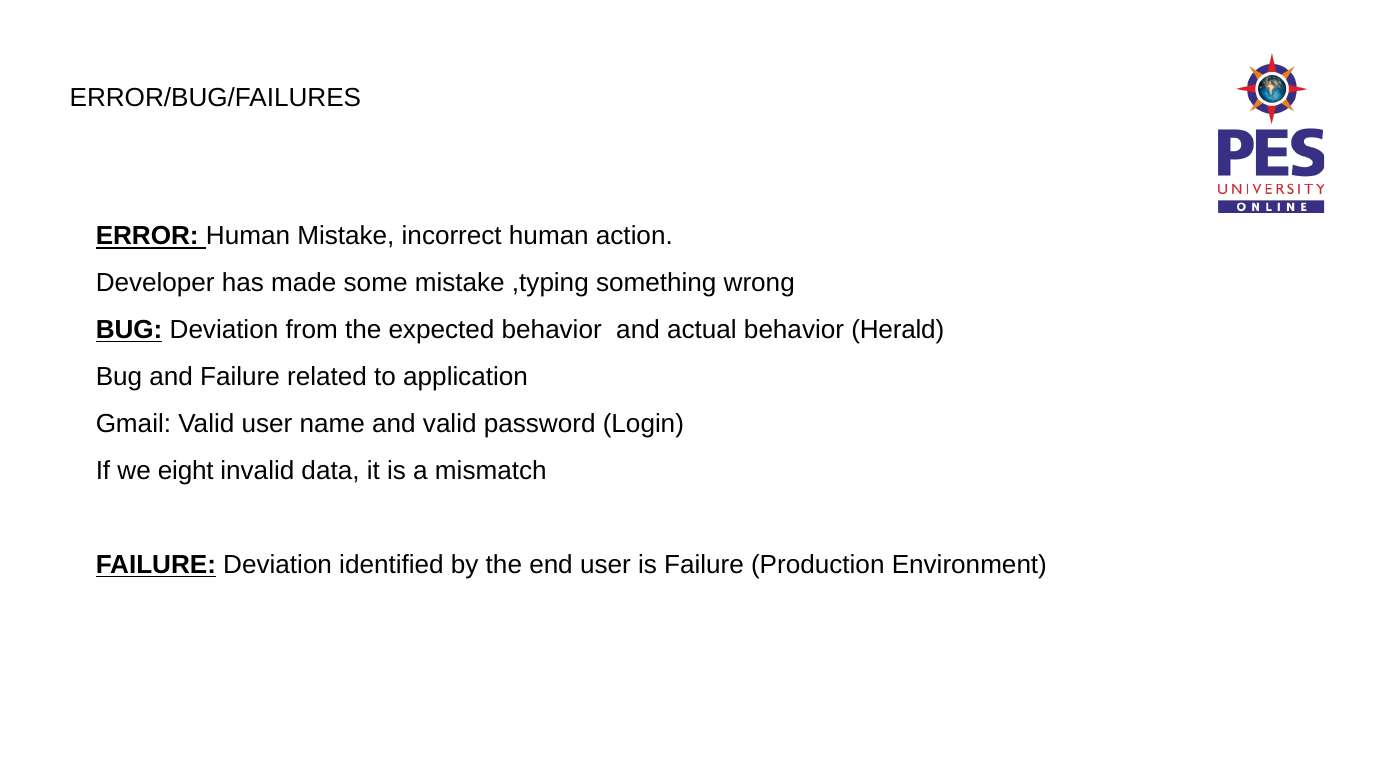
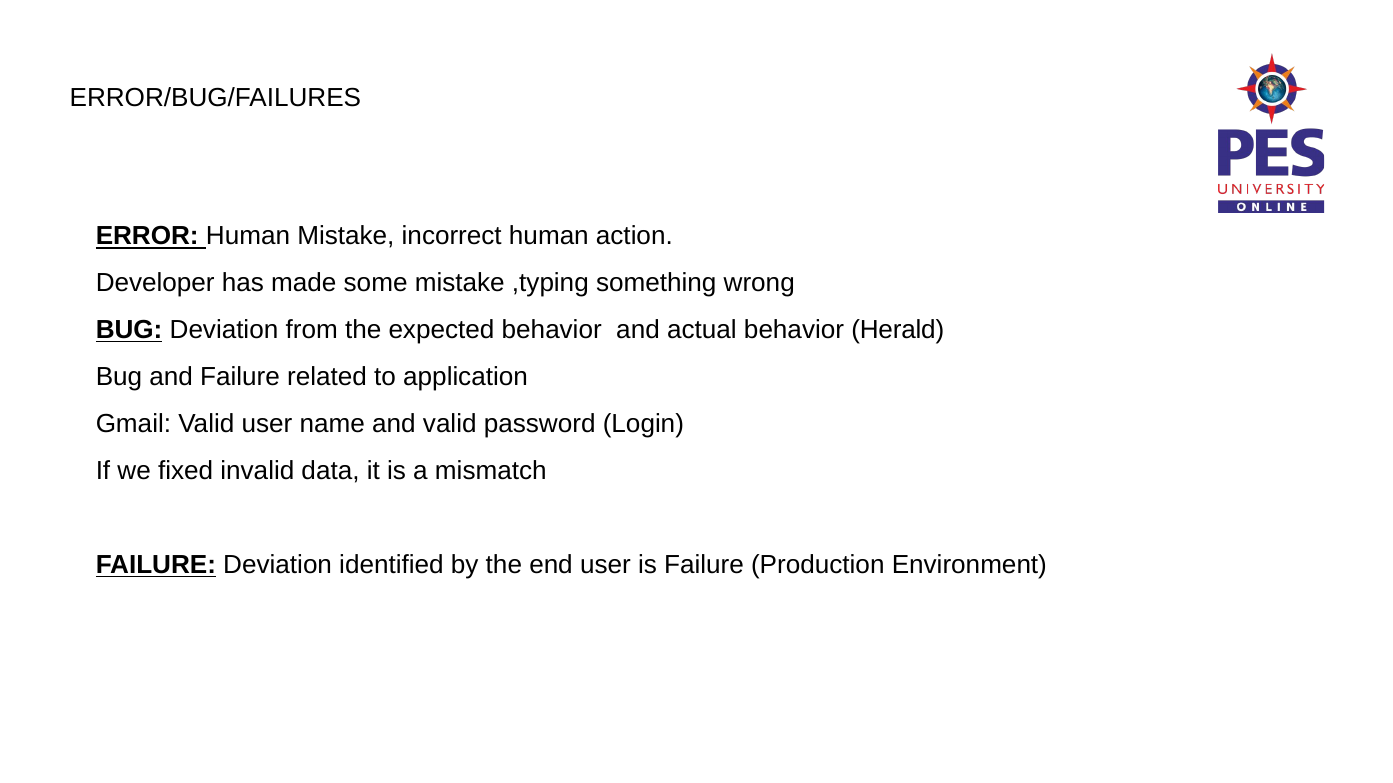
eight: eight -> fixed (186, 472)
